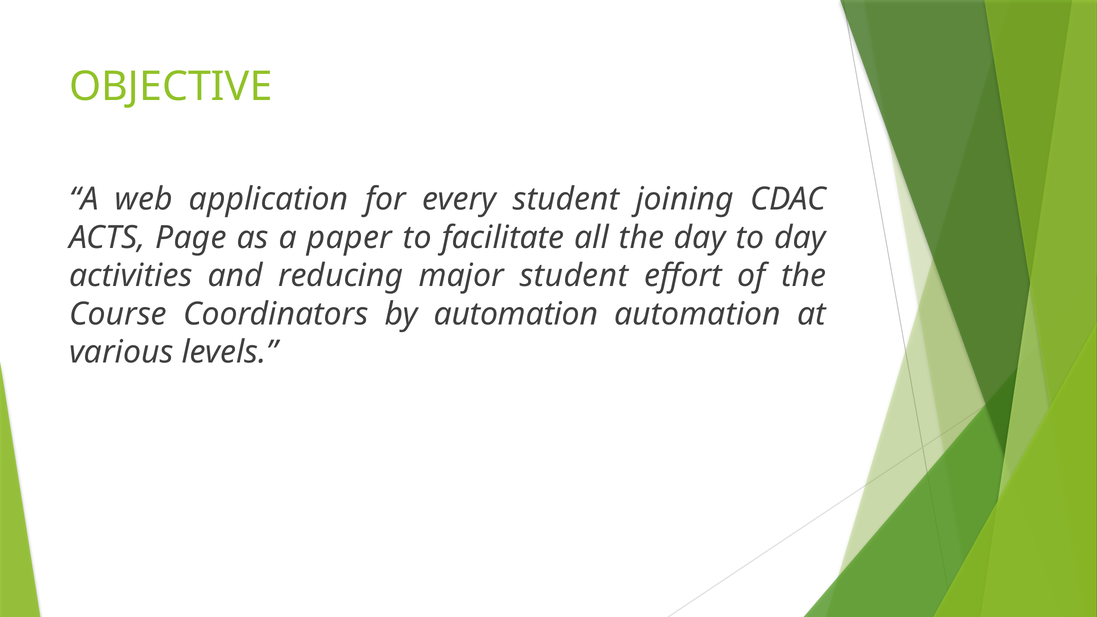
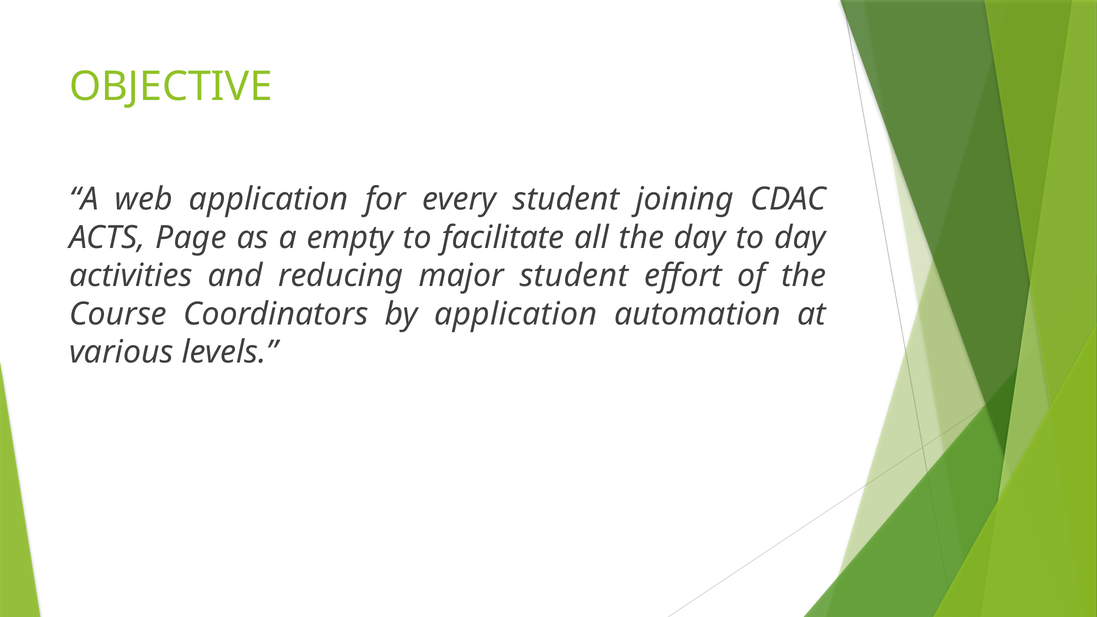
paper: paper -> empty (350, 237)
by automation: automation -> application (516, 314)
